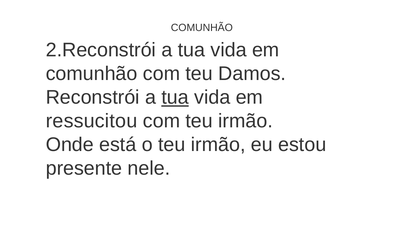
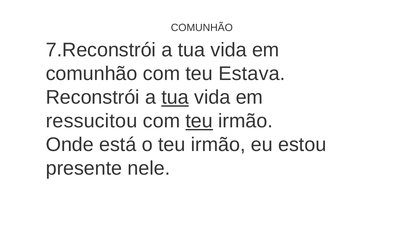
2.Reconstrói: 2.Reconstrói -> 7.Reconstrói (101, 50)
Damos: Damos -> Estava (252, 74)
teu underline: none -> present (199, 121)
